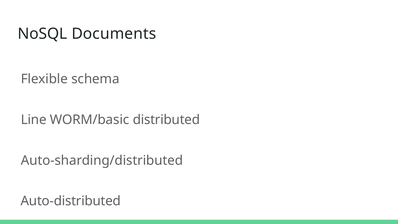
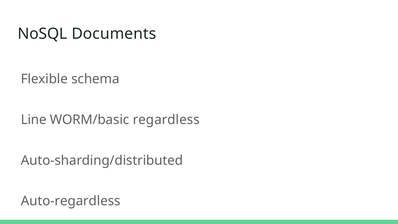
distributed: distributed -> regardless (166, 120)
Auto-distributed: Auto-distributed -> Auto-regardless (71, 201)
